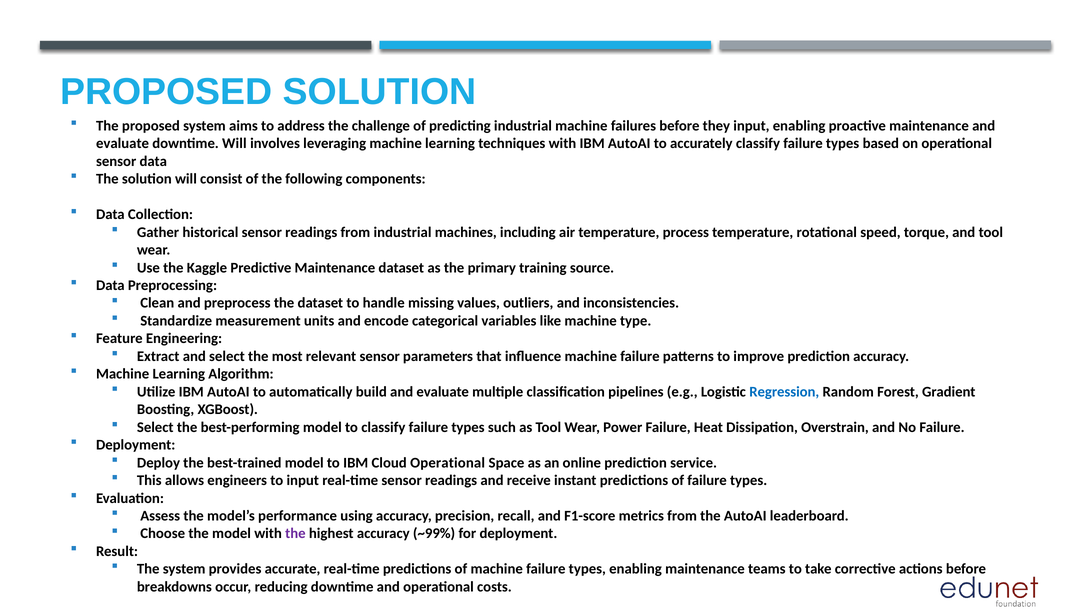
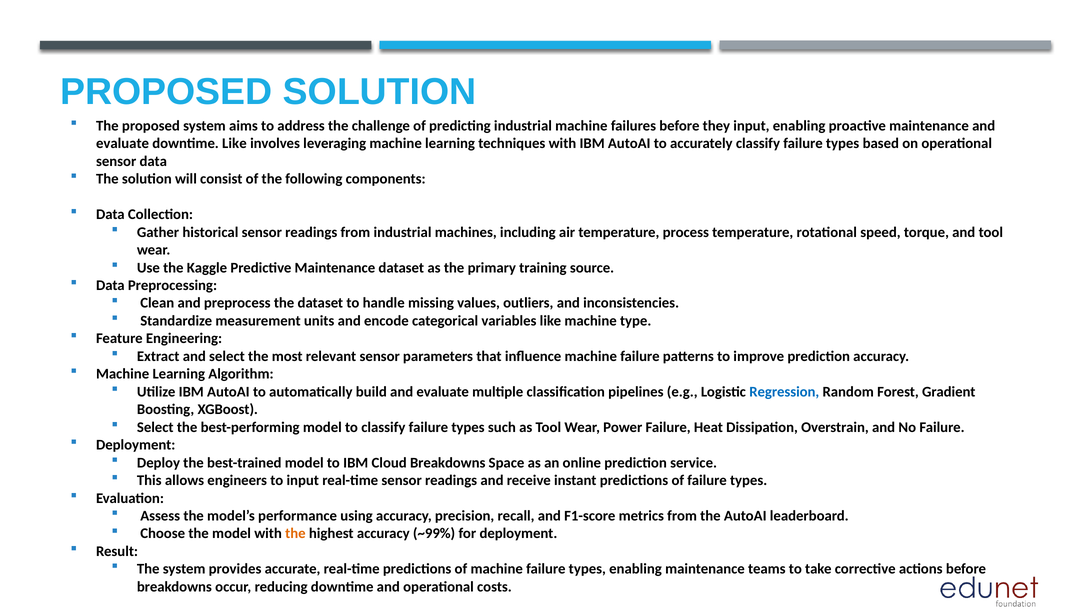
downtime Will: Will -> Like (234, 144)
Cloud Operational: Operational -> Breakdowns (448, 463)
the colour: purple -> orange (295, 534)
